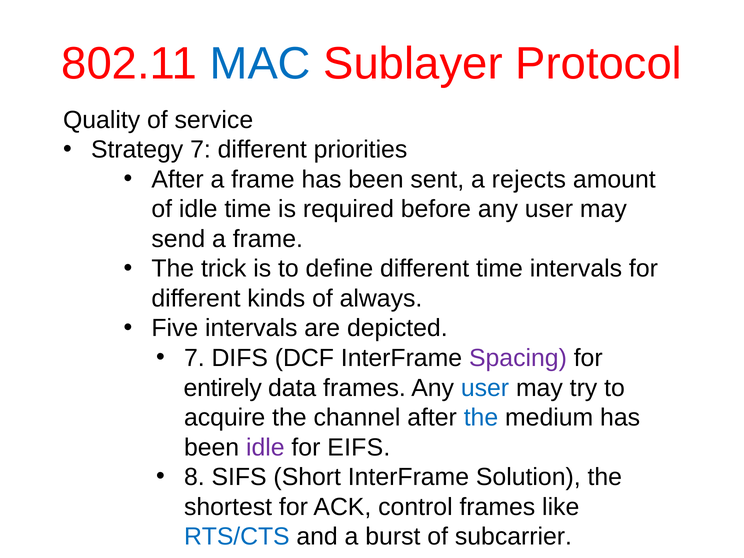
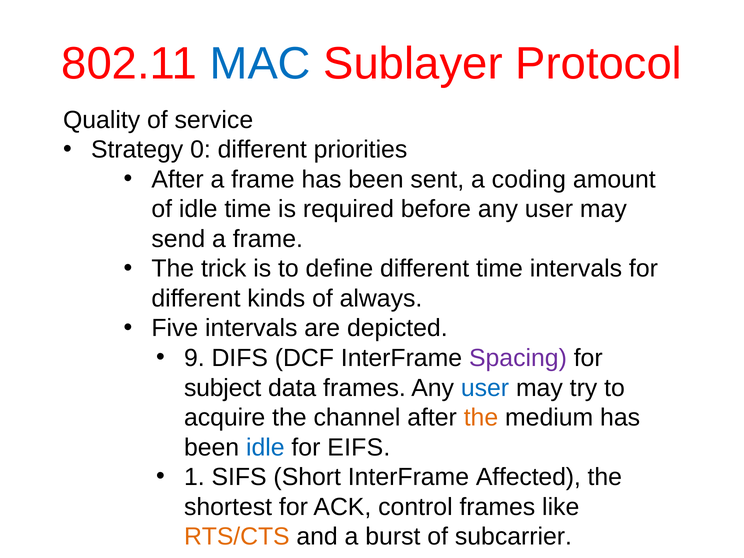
Strategy 7: 7 -> 0 (200, 150)
rejects: rejects -> coding (529, 180)
7: 7 -> 9 (194, 358)
entirely: entirely -> subject (223, 388)
the colour: blue -> orange (481, 418)
idle colour: purple -> blue (265, 447)
8: 8 -> 1 (194, 477)
Solution: Solution -> Affected (528, 477)
RTS/CTS colour: blue -> orange (237, 537)
